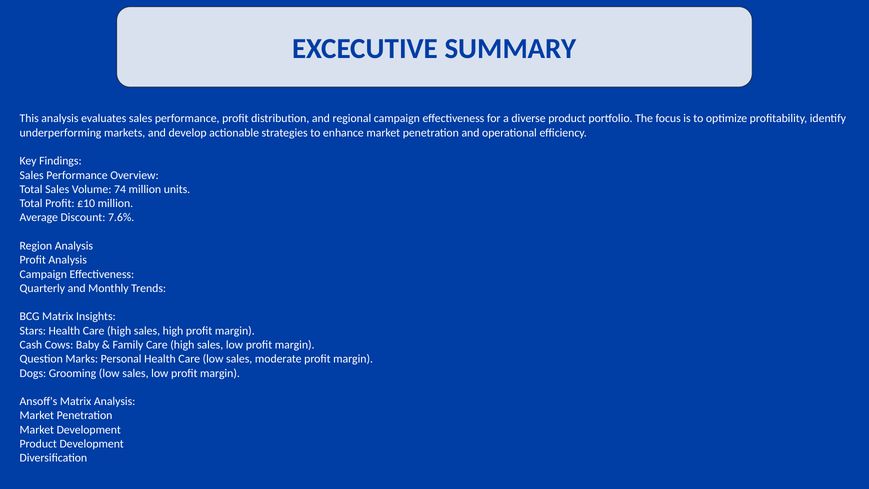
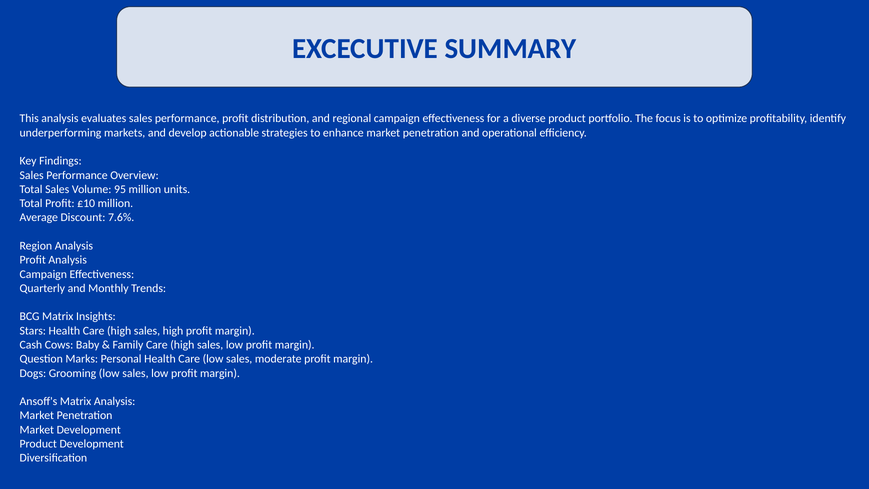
74: 74 -> 95 (120, 189)
